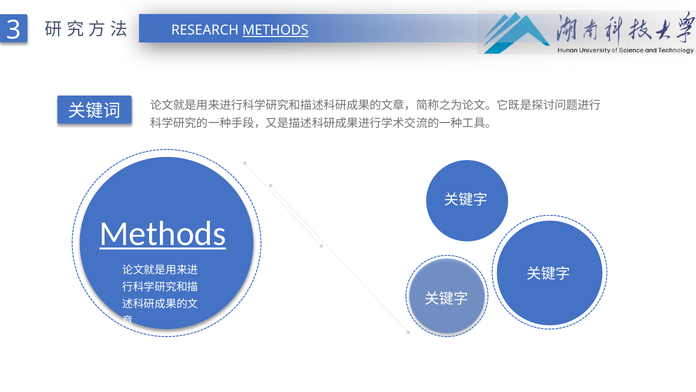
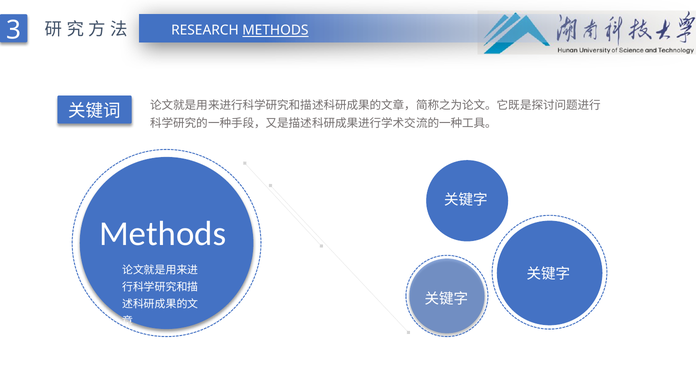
Methods underline: present -> none (163, 233)
